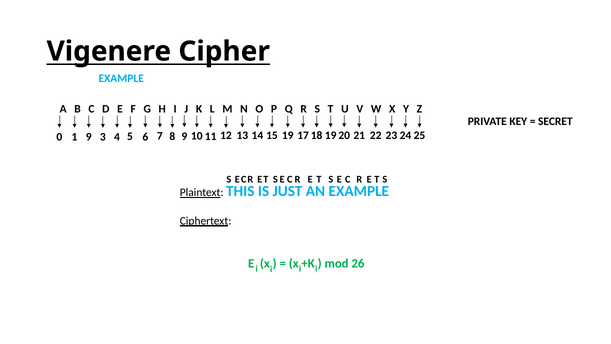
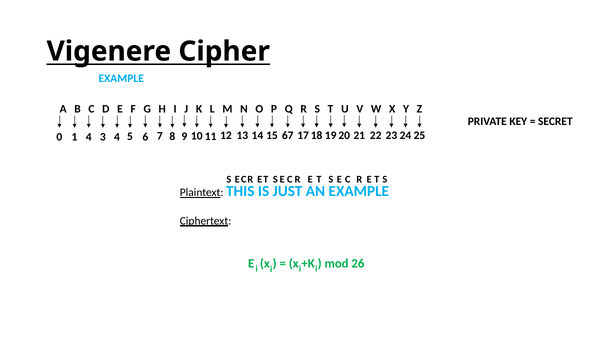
1 9: 9 -> 4 (89, 137)
19: 19 -> 67 (288, 135)
